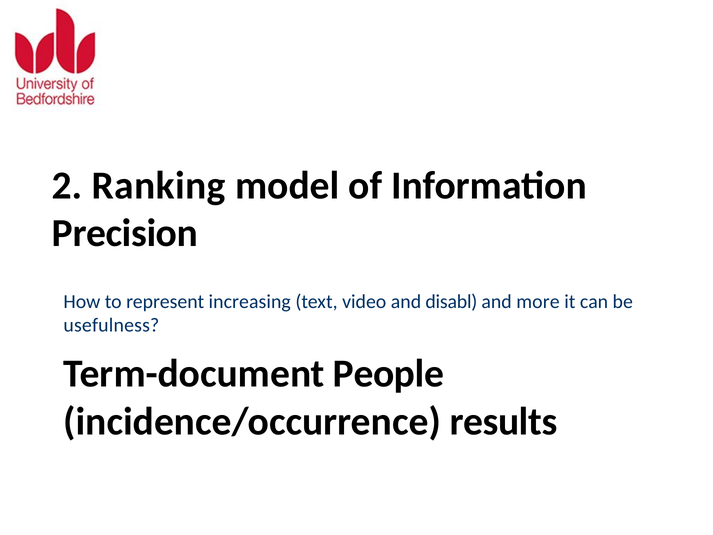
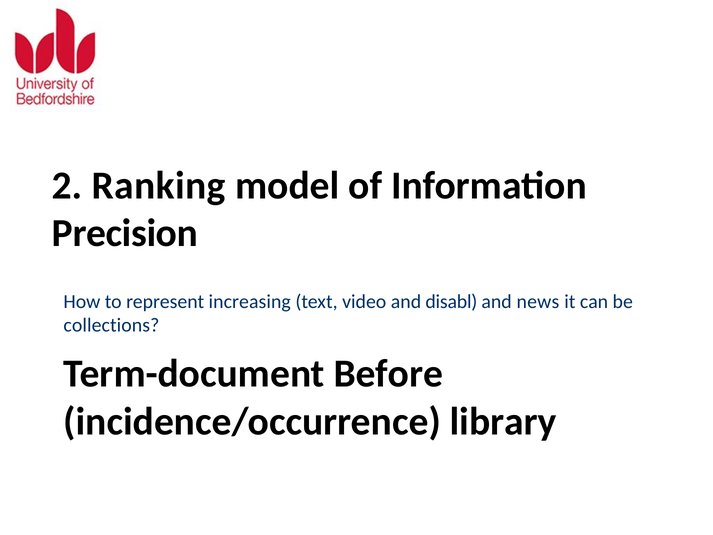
more: more -> news (538, 301)
usefulness: usefulness -> collections (111, 325)
People: People -> Before (388, 374)
results: results -> library (503, 421)
